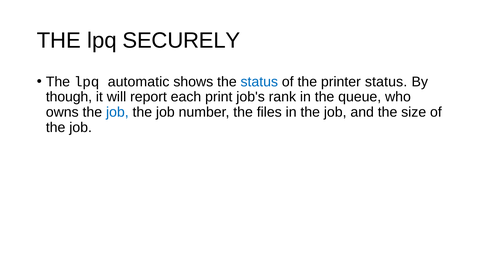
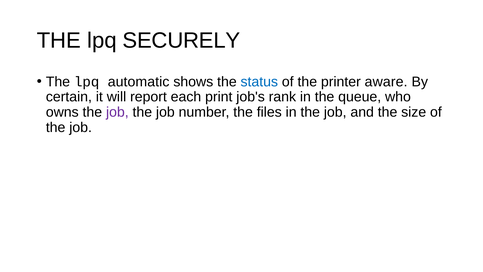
printer status: status -> aware (386, 82)
though: though -> certain (69, 97)
job colour: blue -> purple (117, 112)
